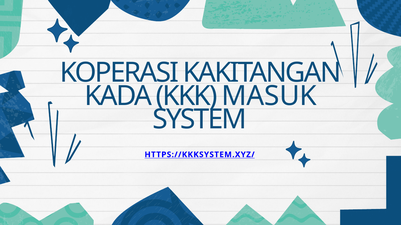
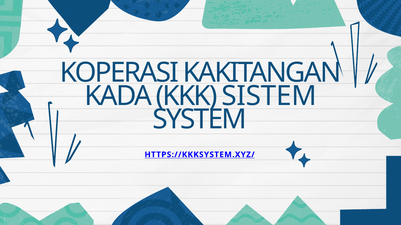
MASUK: MASUK -> SISTEM (269, 96)
